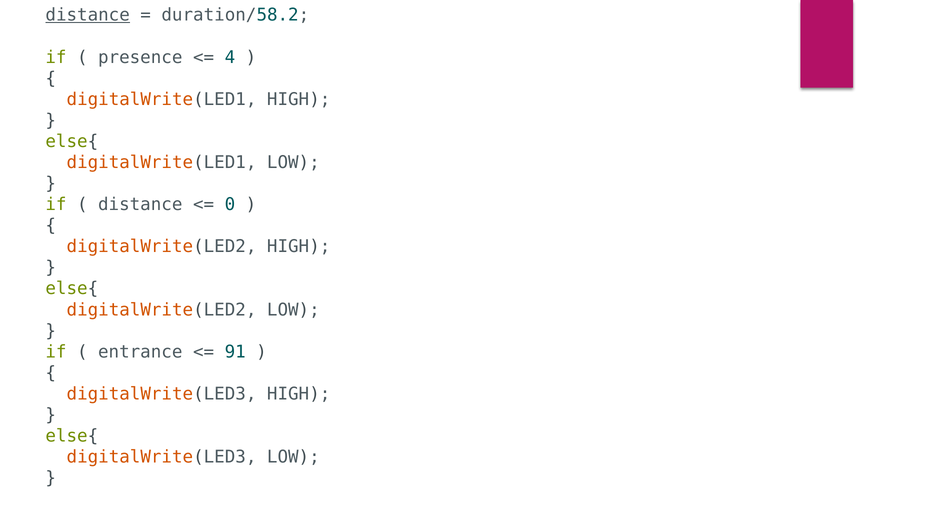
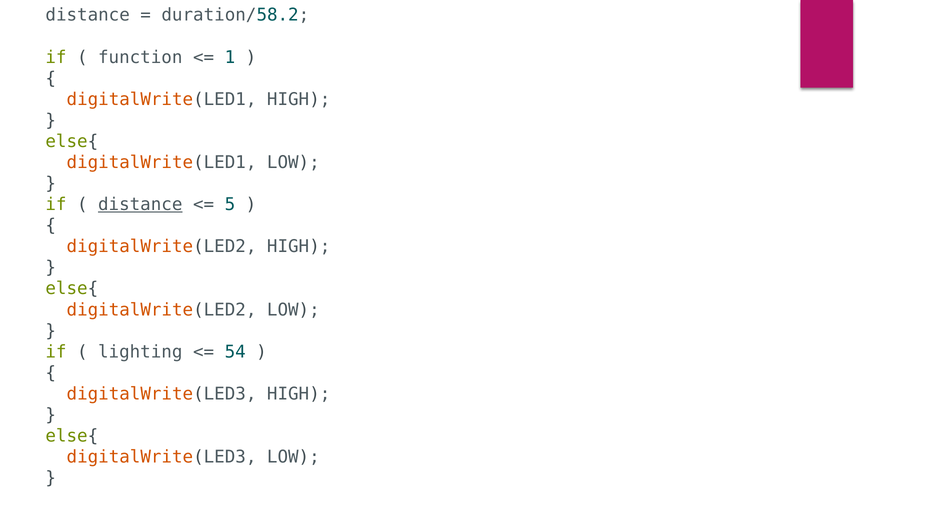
distance underline: present -> none (88, 15)
presence: presence -> function (140, 57)
4: 4 -> 1 (230, 57)
distance underline: none -> present (140, 205)
0: 0 -> 5 (230, 205)
entrance: entrance -> lighting (140, 352)
91: 91 -> 54 (235, 352)
